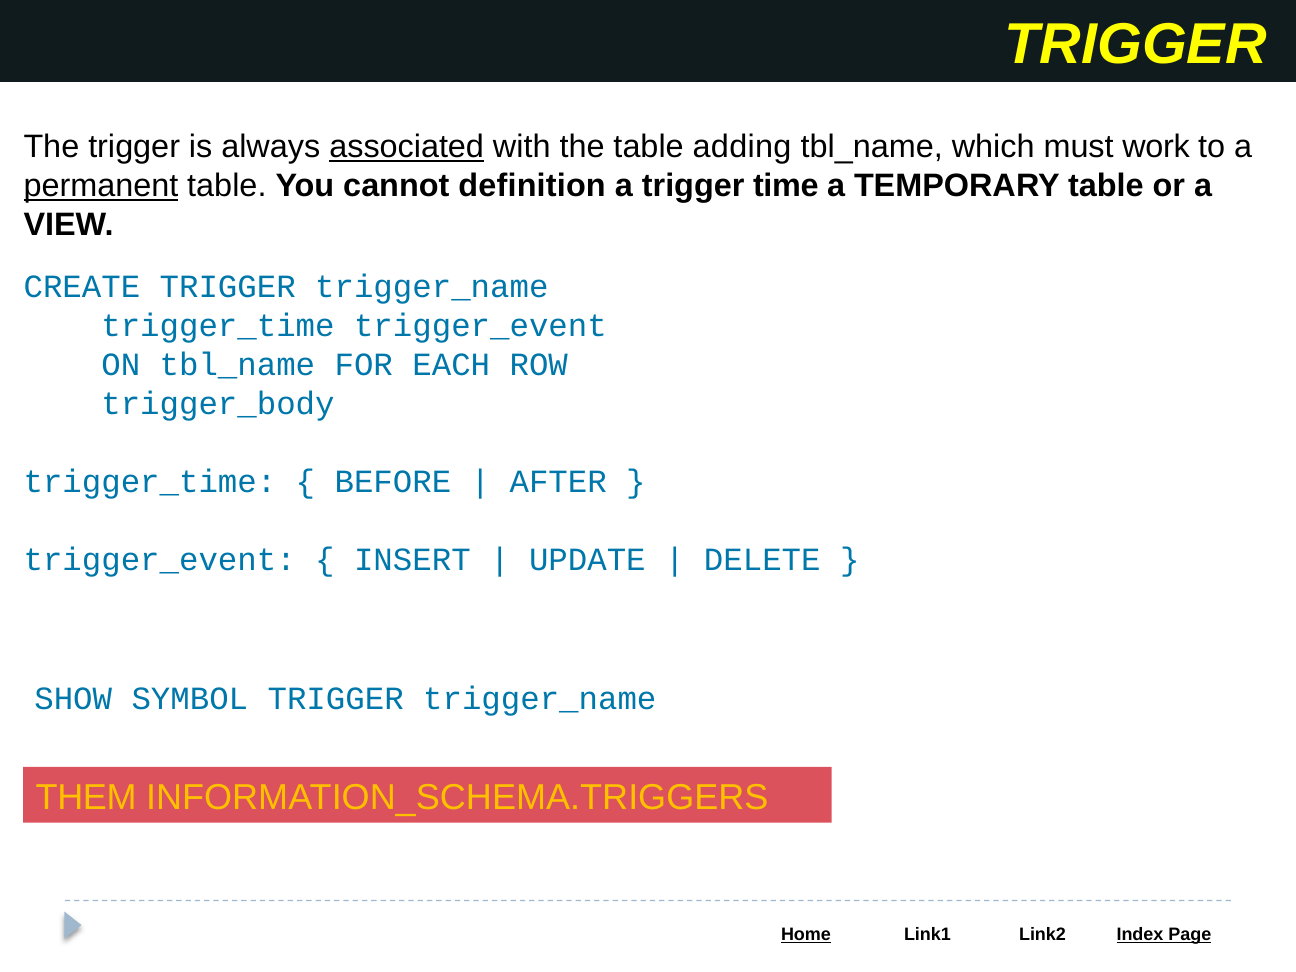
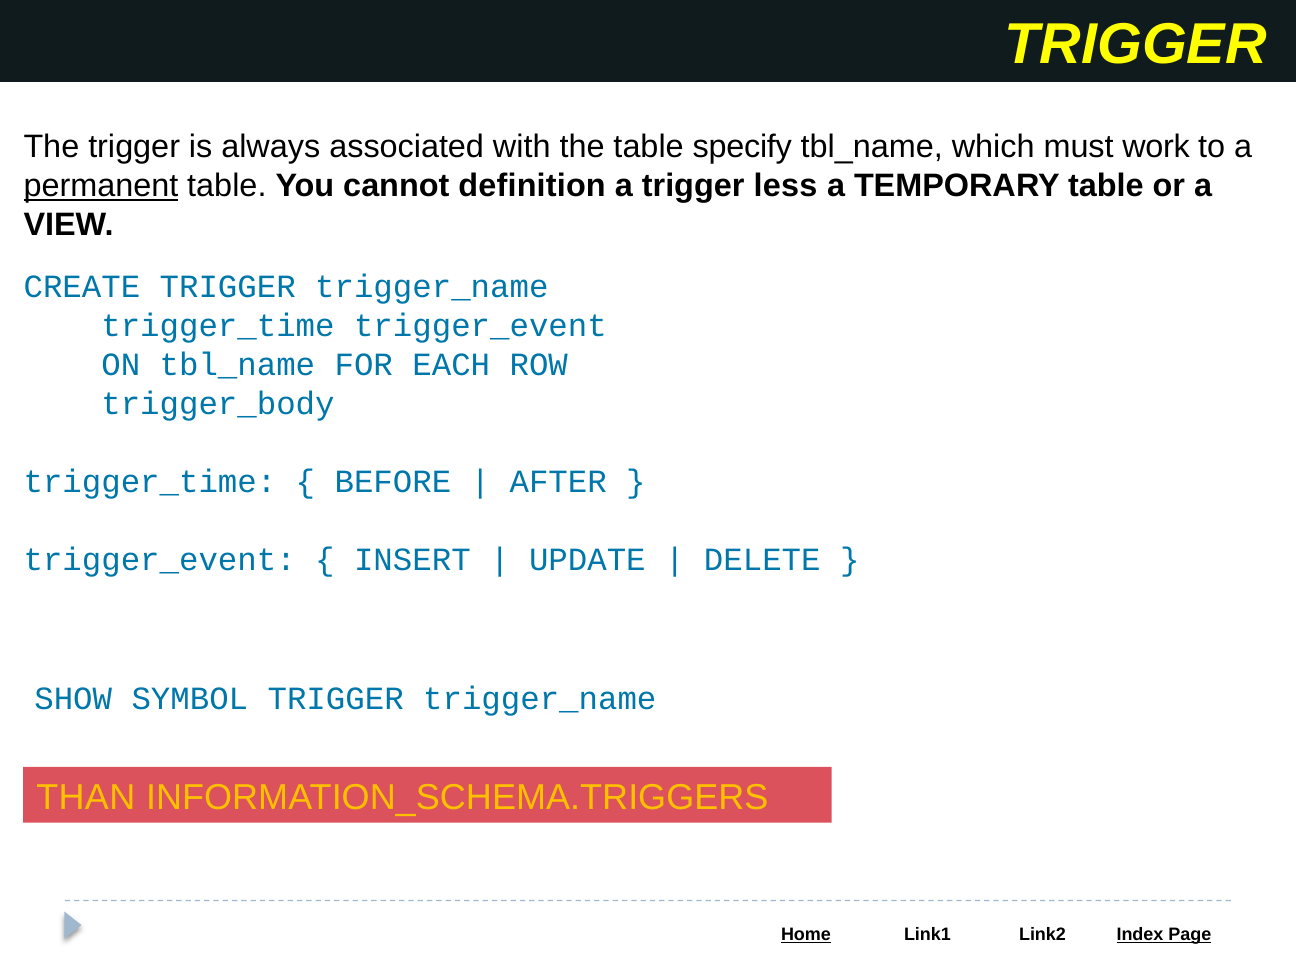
associated underline: present -> none (407, 147)
adding: adding -> specify (742, 147)
time: time -> less (786, 186)
THEM: THEM -> THAN (86, 797)
